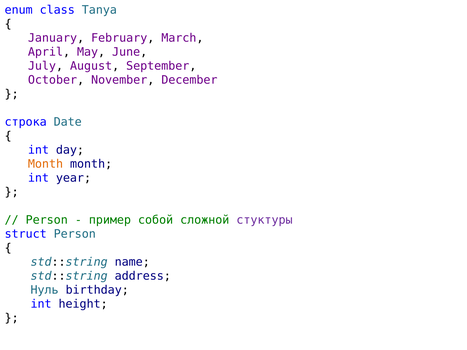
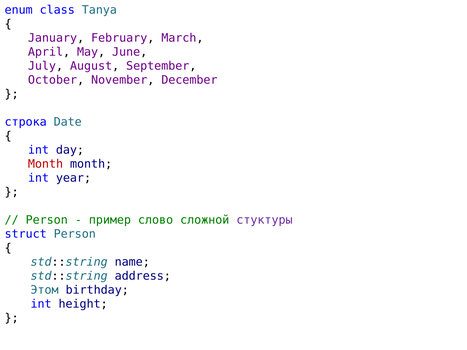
Month colour: orange -> red (46, 164)
собой: собой -> слово (156, 220)
Нуль: Нуль -> Этом (45, 290)
